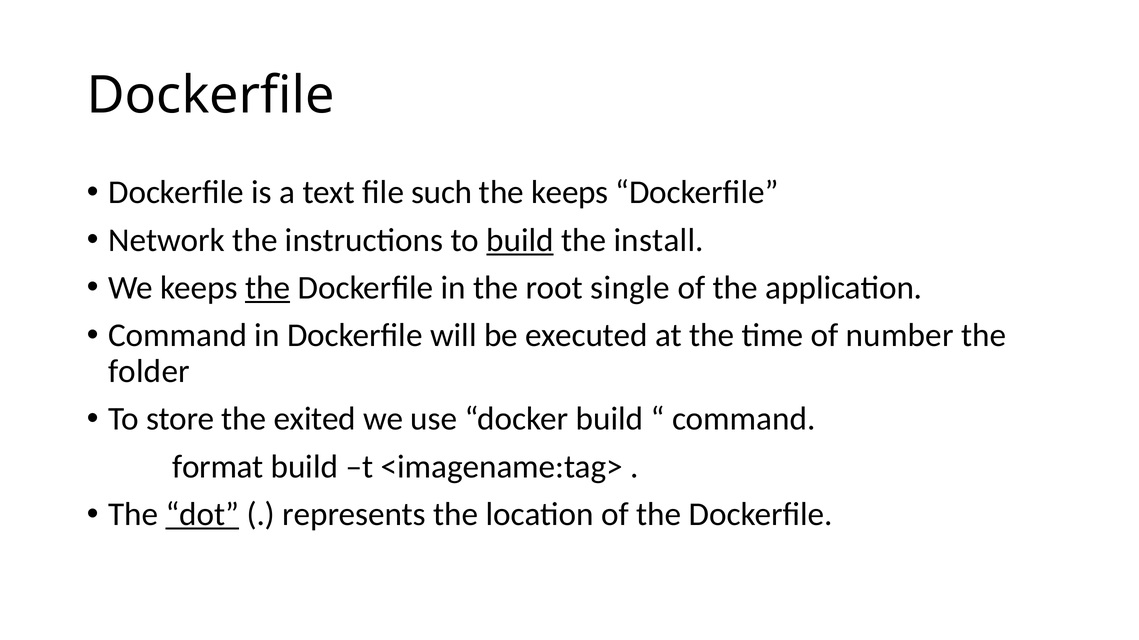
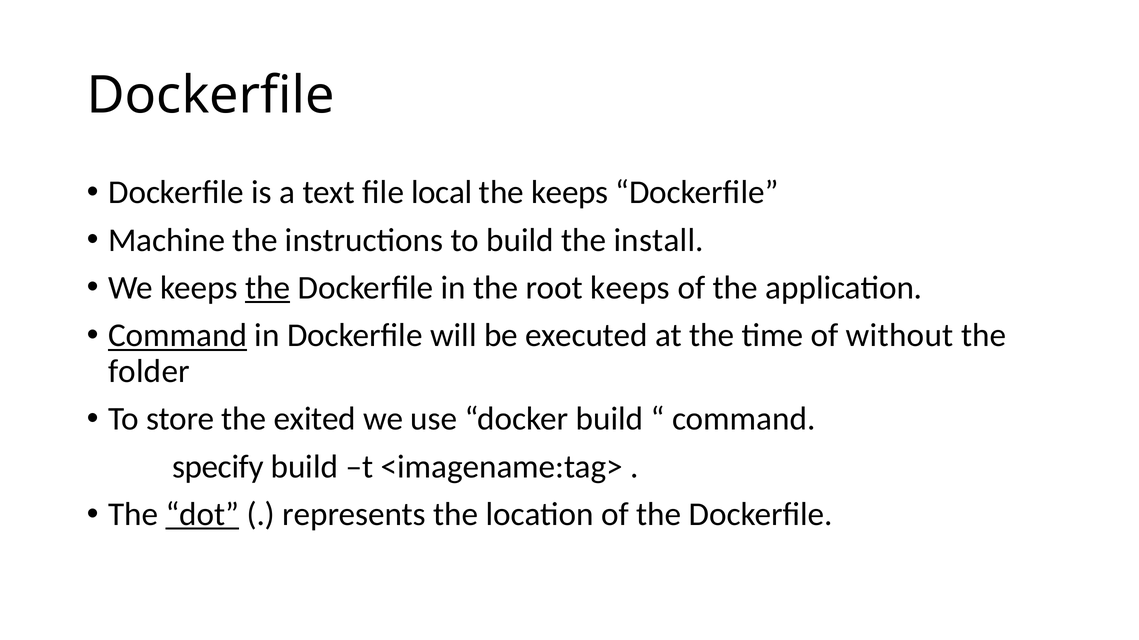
such: such -> local (442, 193)
Network: Network -> Machine (167, 240)
build underline: present -> none (520, 240)
root single: single -> keeps (630, 288)
Command underline: none -> present (178, 336)
number: number -> without (900, 336)
format: format -> specify (218, 467)
